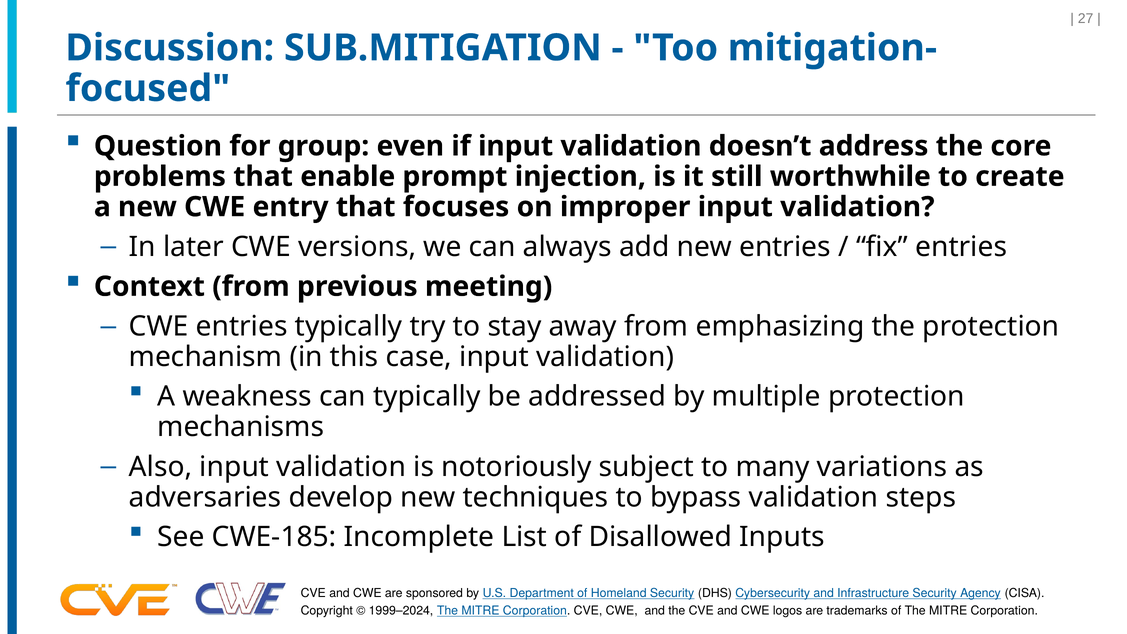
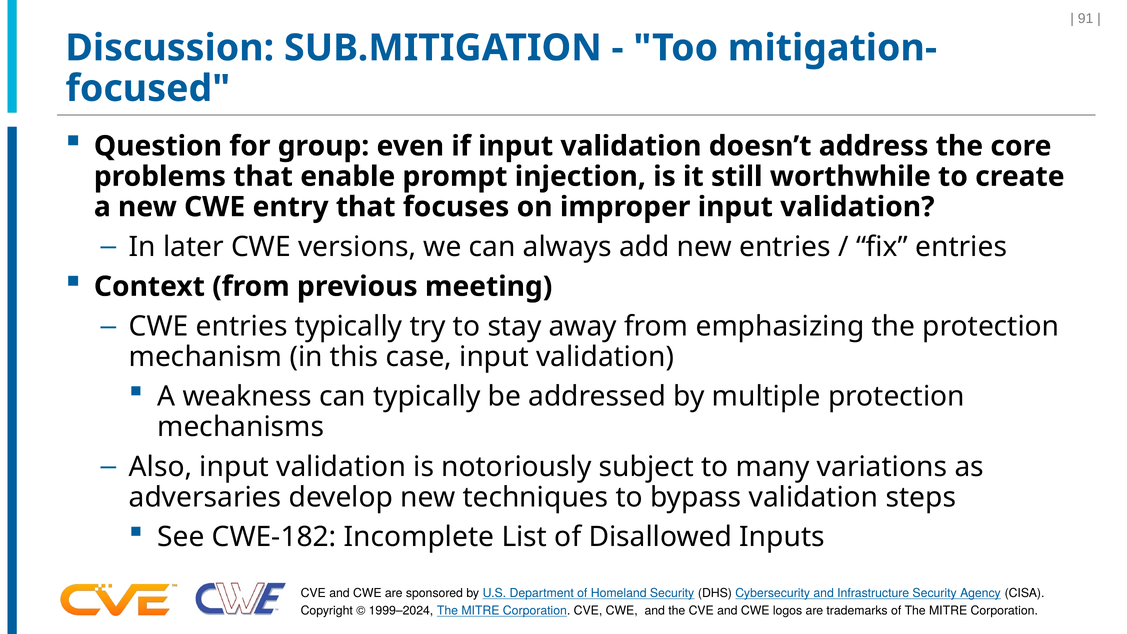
27: 27 -> 91 (1086, 19)
CWE-185: CWE-185 -> CWE-182 (274, 537)
